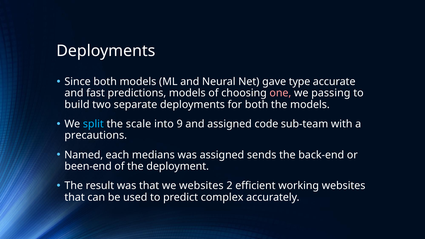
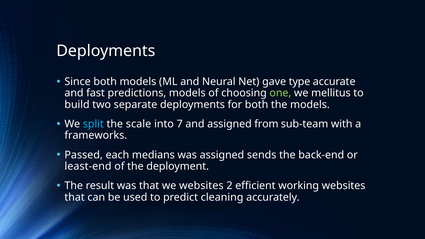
one colour: pink -> light green (280, 93)
passing: passing -> mellitus (331, 93)
9: 9 -> 7 (180, 124)
code: code -> from (266, 124)
precautions: precautions -> frameworks (96, 136)
Named: Named -> Passed (84, 155)
been-end: been-end -> least-end (88, 166)
complex: complex -> cleaning (222, 197)
